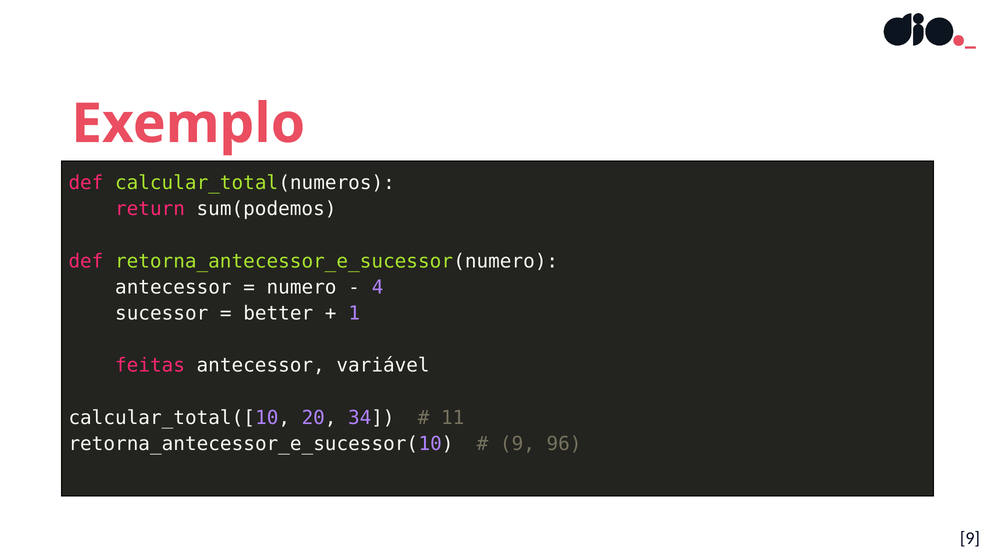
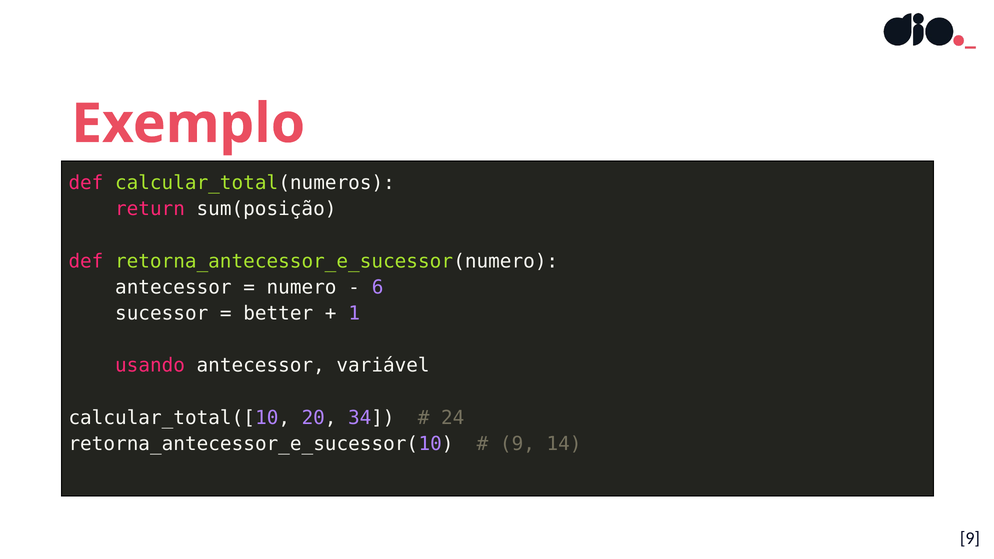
sum(podemos: sum(podemos -> sum(posição (266, 209)
4: 4 -> 6 (378, 287)
feitas: feitas -> usando (150, 366)
11: 11 -> 24 (453, 418)
96: 96 -> 14 (564, 444)
